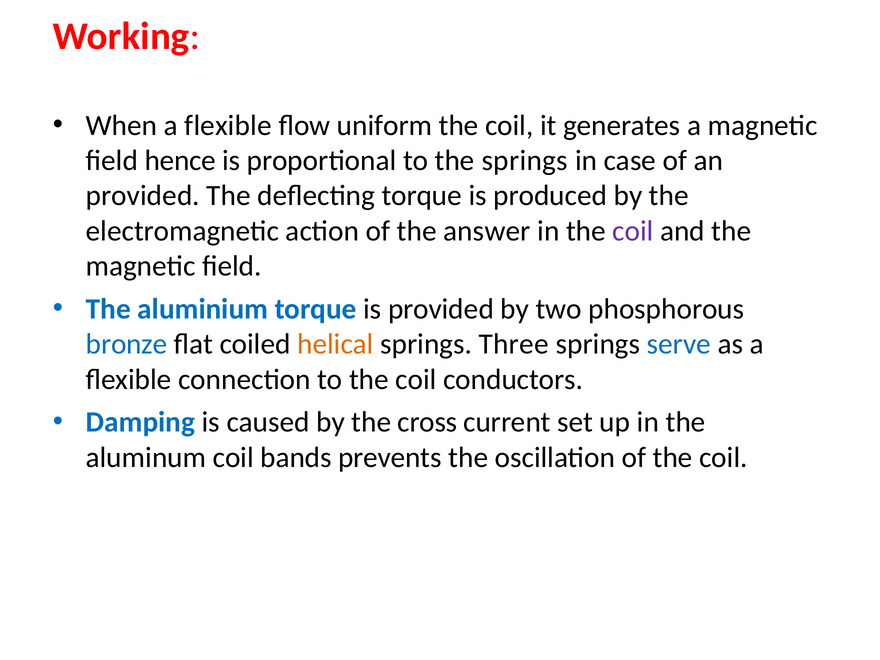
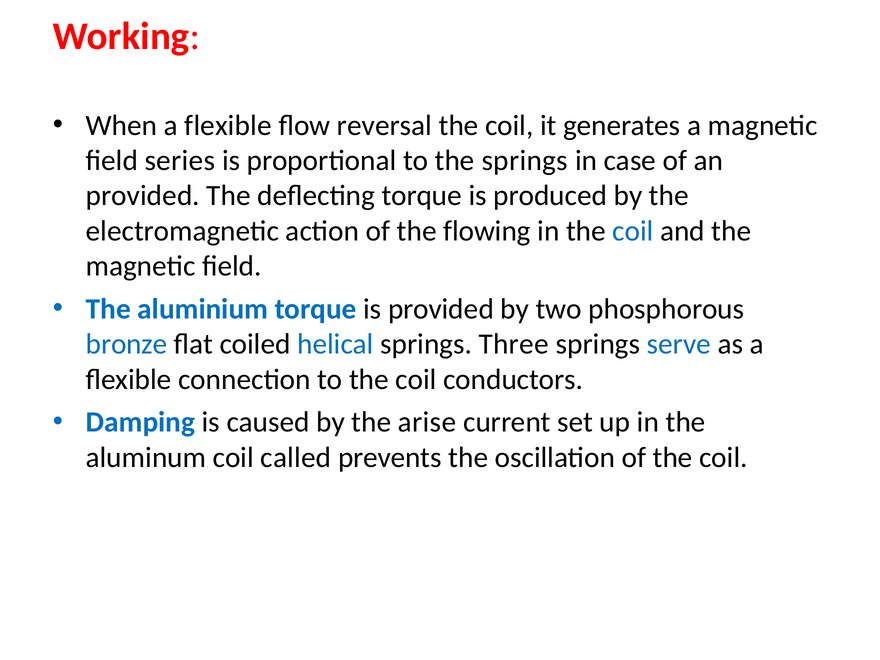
uniform: uniform -> reversal (385, 125)
hence: hence -> series (180, 161)
answer: answer -> flowing (487, 231)
coil colour: purple -> blue (633, 231)
helical colour: orange -> blue (336, 344)
cross: cross -> arise (427, 422)
bands: bands -> called (296, 457)
